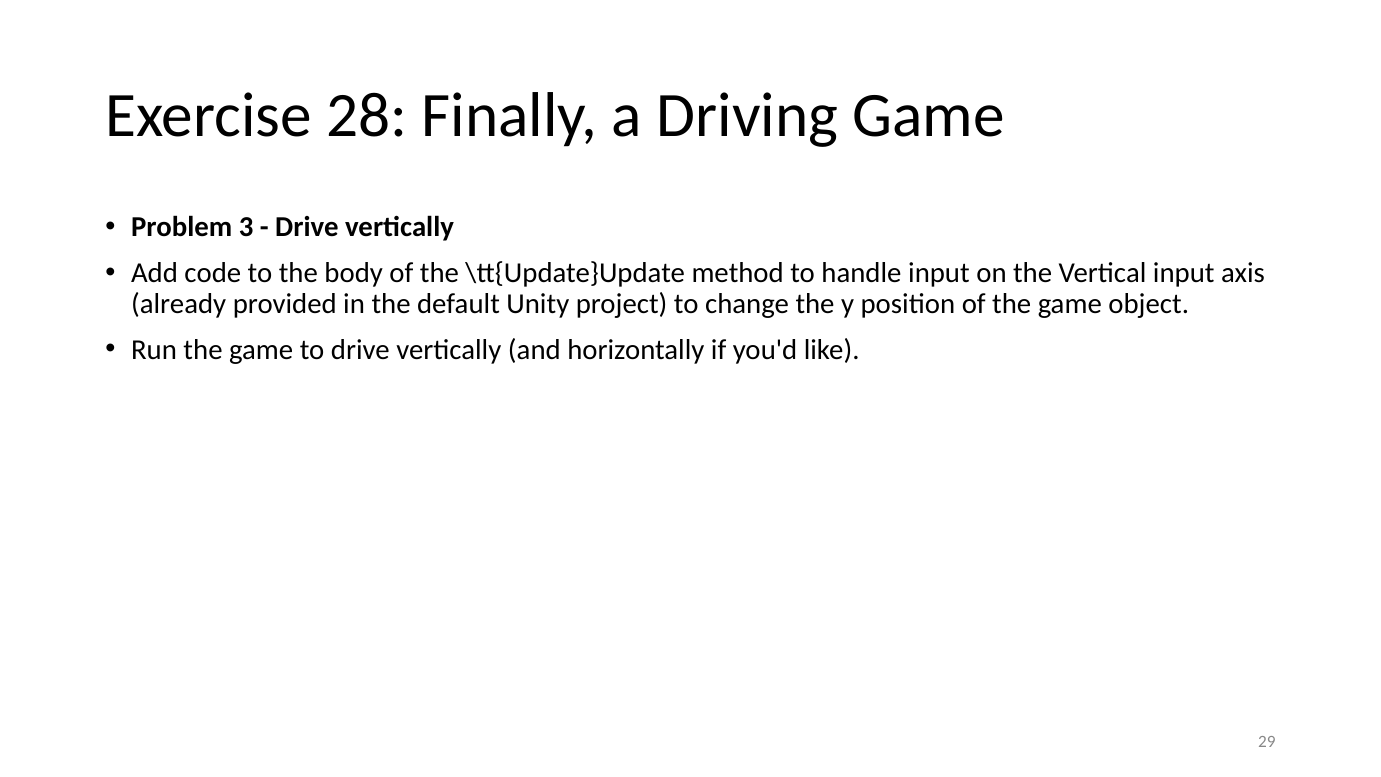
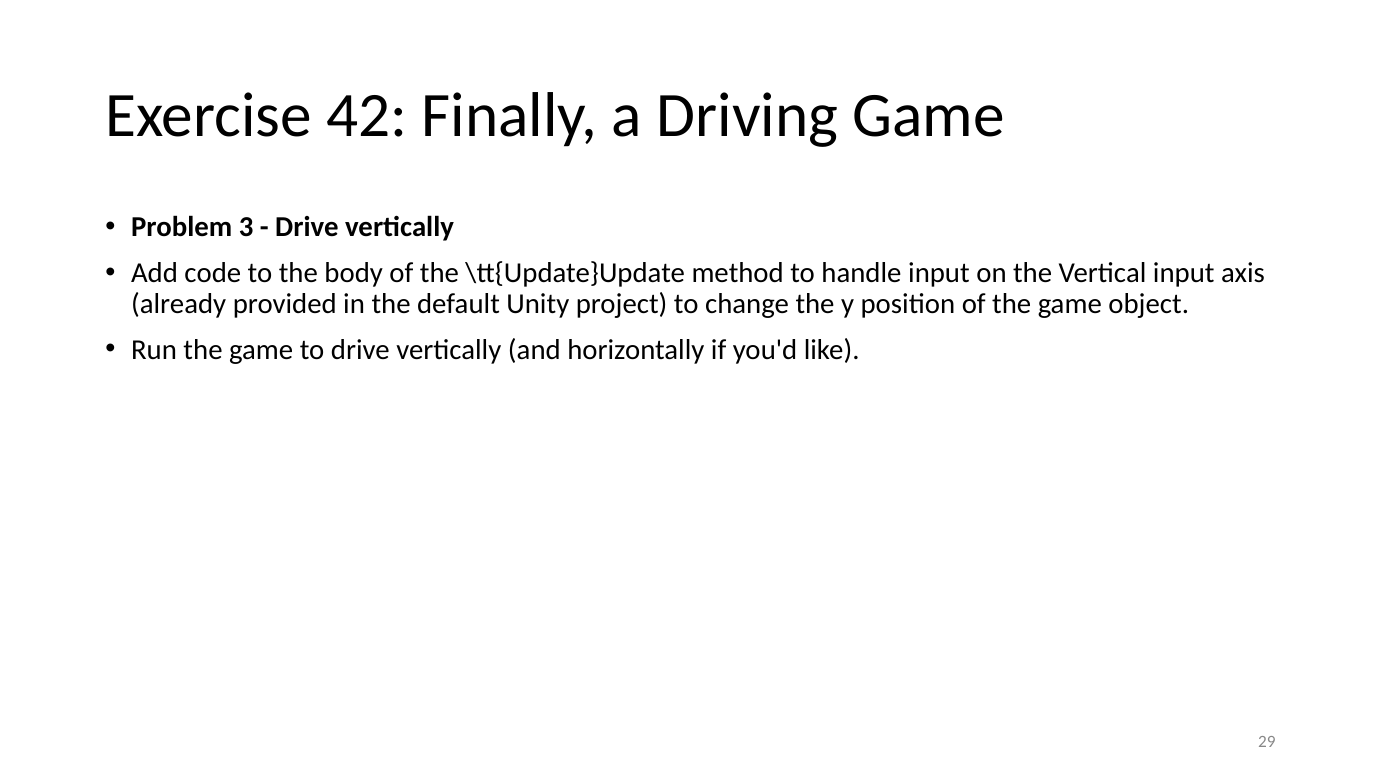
28: 28 -> 42 (367, 116)
